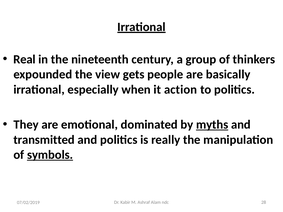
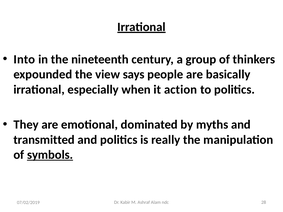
Real: Real -> Into (24, 59)
gets: gets -> says (134, 74)
myths underline: present -> none (212, 125)
